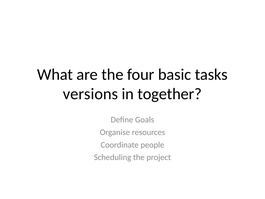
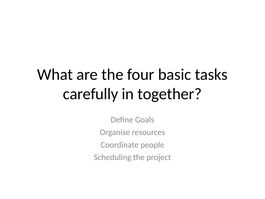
versions: versions -> carefully (91, 94)
